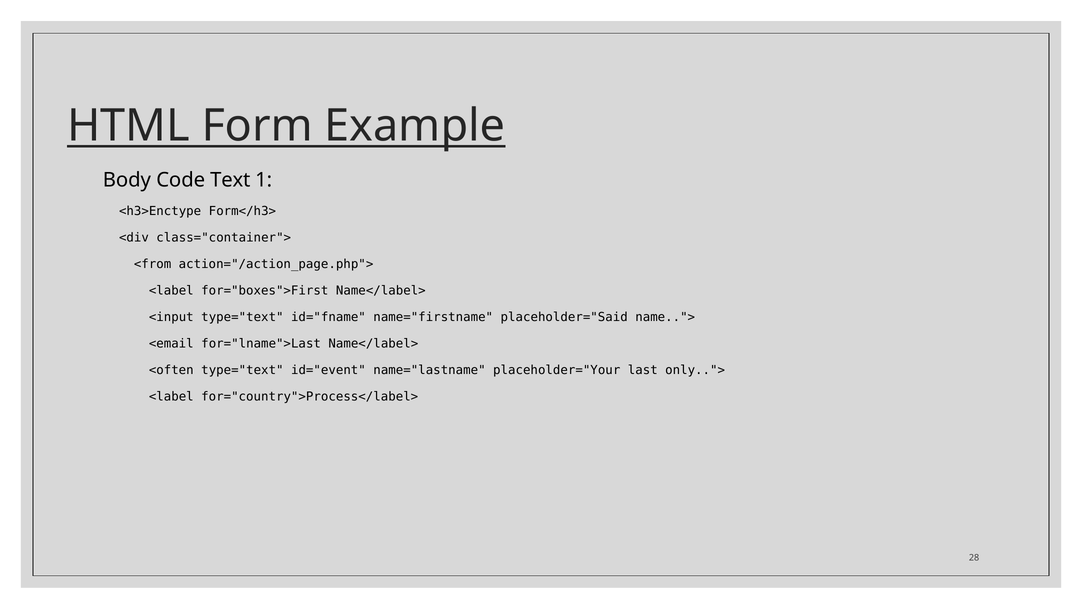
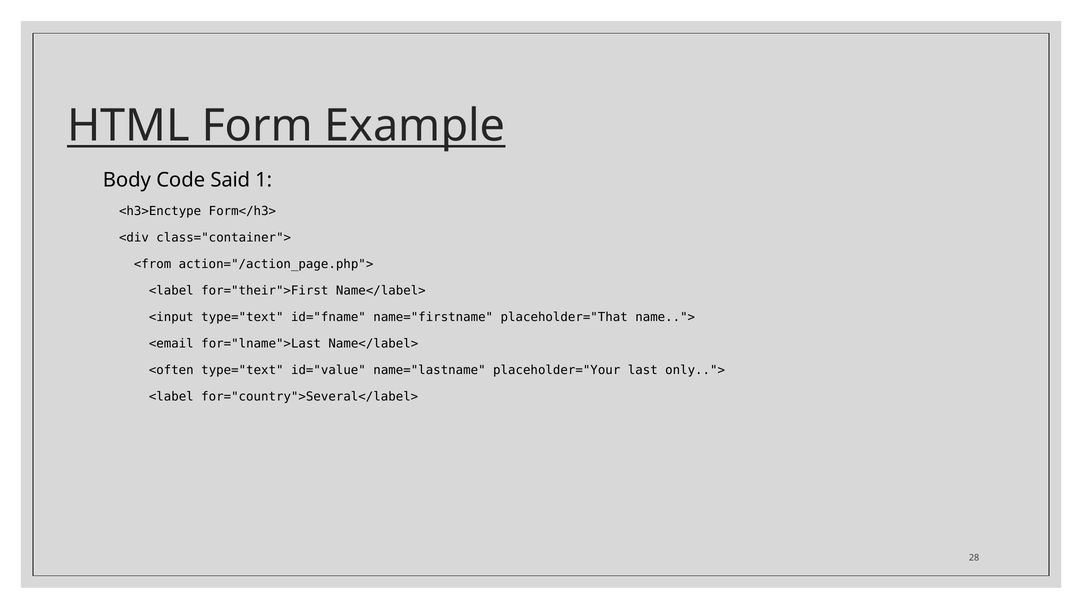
Text: Text -> Said (230, 180)
for="boxes">First: for="boxes">First -> for="their">First (265, 290)
placeholder="Said: placeholder="Said -> placeholder="That (564, 317)
id="event: id="event -> id="value (328, 370)
for="country">Process</label>: for="country">Process</label> -> for="country">Several</label> (310, 396)
